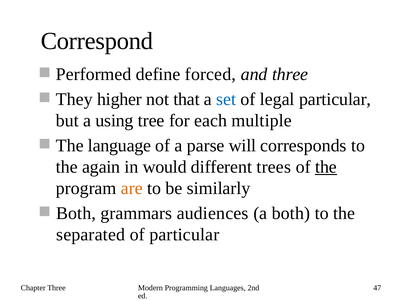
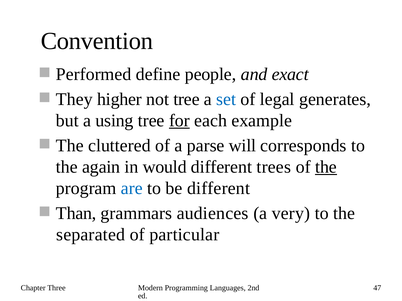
Correspond: Correspond -> Convention (97, 41)
forced: forced -> people (211, 74)
and three: three -> exact (290, 74)
not that: that -> tree (187, 99)
legal particular: particular -> generates (335, 99)
for underline: none -> present (179, 121)
multiple: multiple -> example (262, 121)
language: language -> cluttered (119, 146)
are colour: orange -> blue (132, 189)
be similarly: similarly -> different (219, 189)
Both: Both -> Than (76, 214)
a both: both -> very (291, 214)
